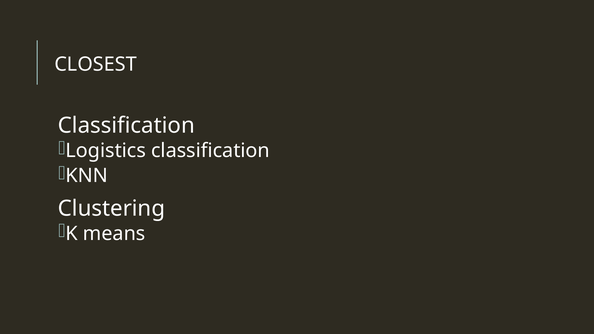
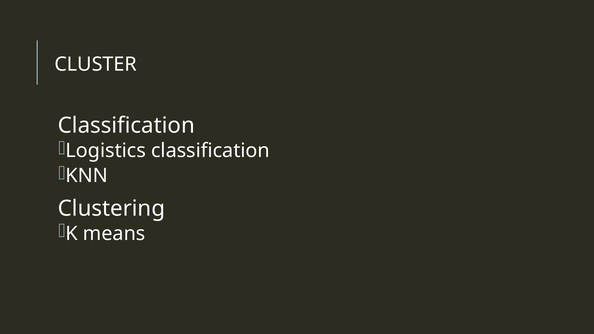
CLOSEST: CLOSEST -> CLUSTER (96, 64)
